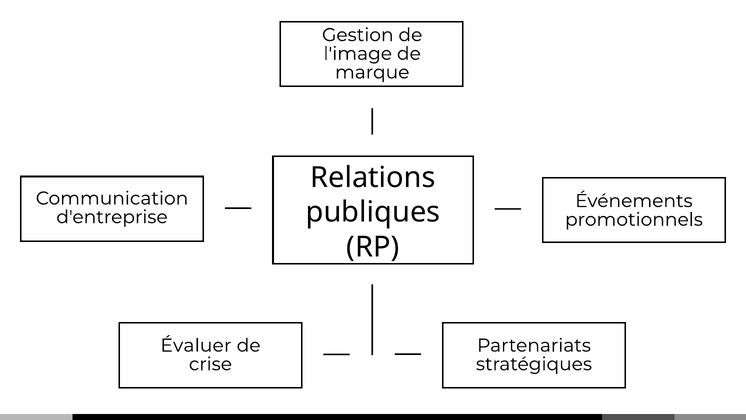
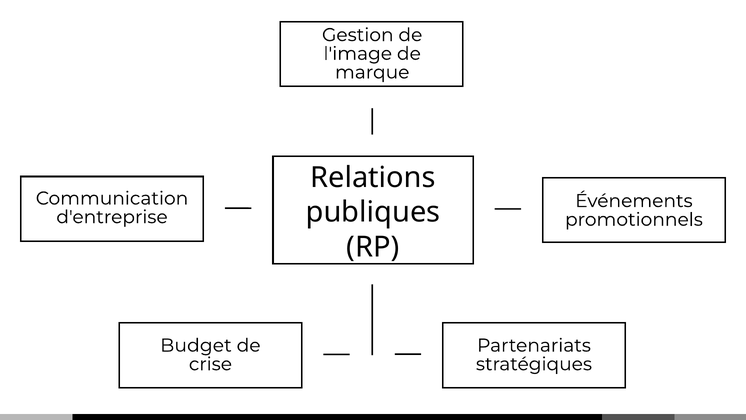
Évaluer: Évaluer -> Budget (196, 345)
